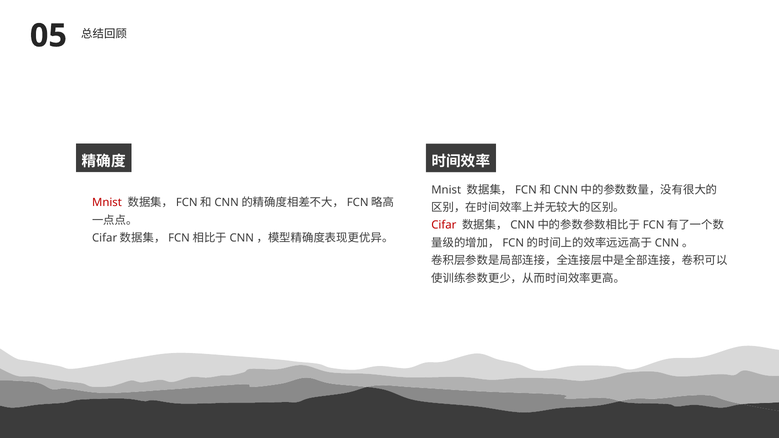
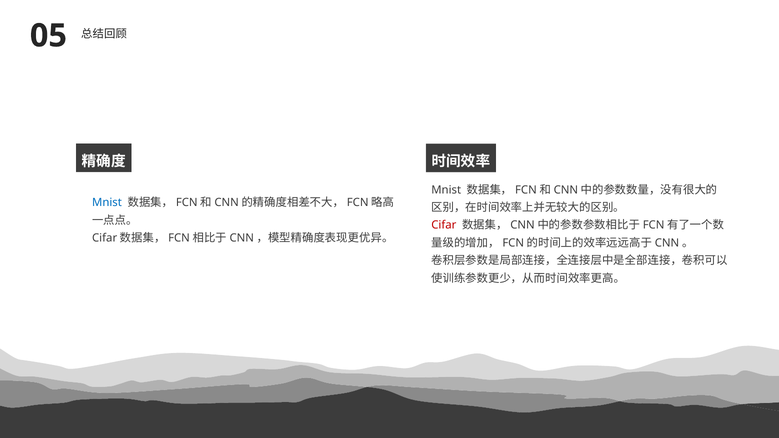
Mnist colour: red -> blue (107, 203)
